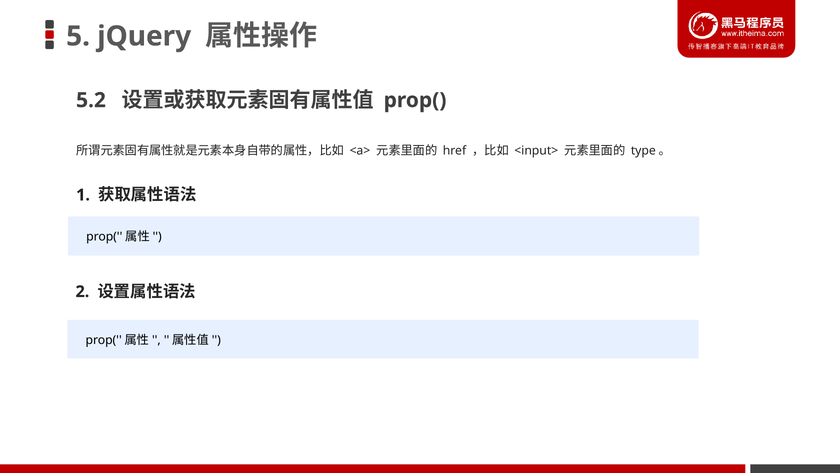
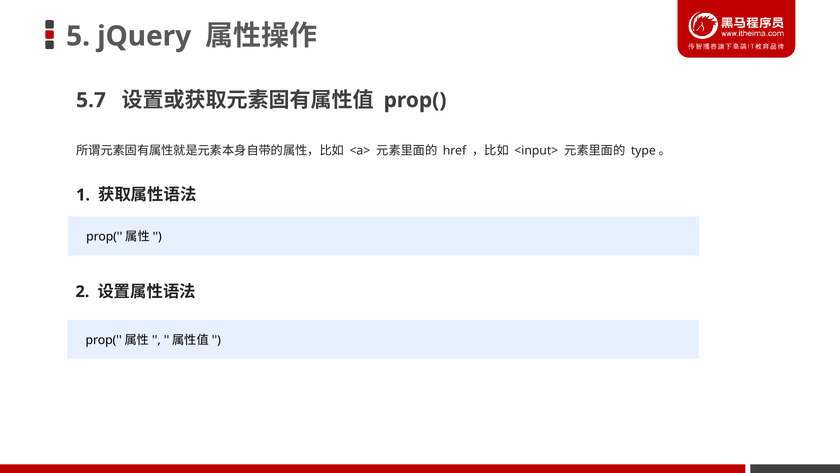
5.2: 5.2 -> 5.7 (91, 100)
